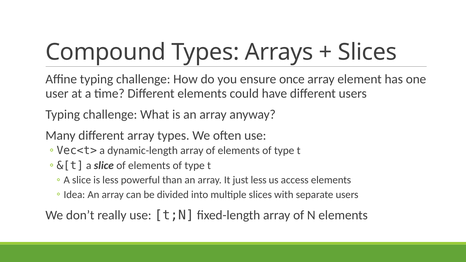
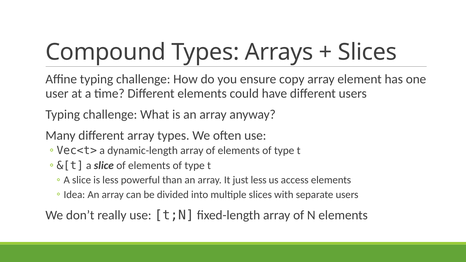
once: once -> copy (292, 79)
